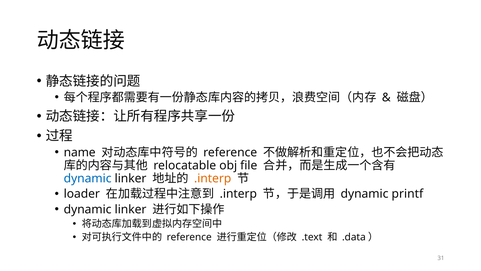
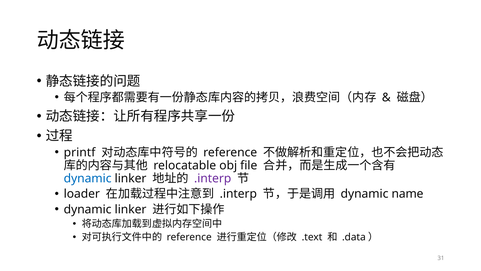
name: name -> printf (80, 152)
.interp colour: orange -> purple (213, 178)
printf: printf -> name (408, 194)
